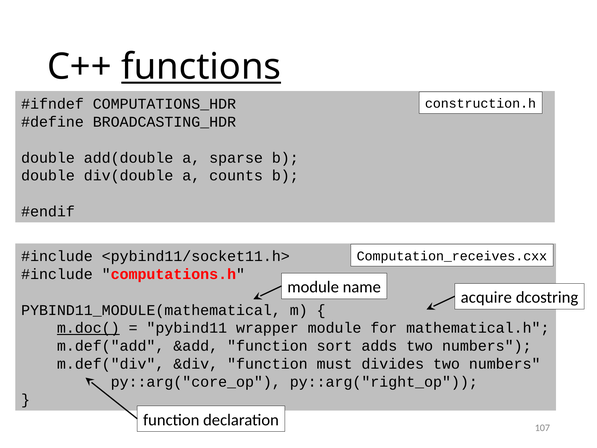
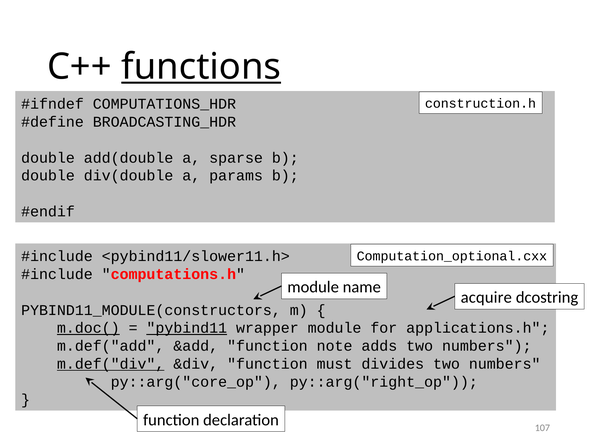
counts: counts -> params (236, 176)
<pybind11/socket11.h>: <pybind11/socket11.h> -> <pybind11/slower11.h> (196, 256)
Computation_receives.cxx: Computation_receives.cxx -> Computation_optional.cxx (452, 256)
PYBIND11_MODULE(mathematical: PYBIND11_MODULE(mathematical -> PYBIND11_MODULE(constructors (151, 310)
pybind11 underline: none -> present (187, 328)
mathematical.h: mathematical.h -> applications.h (478, 328)
sort: sort -> note (335, 346)
m.def("div underline: none -> present (111, 364)
